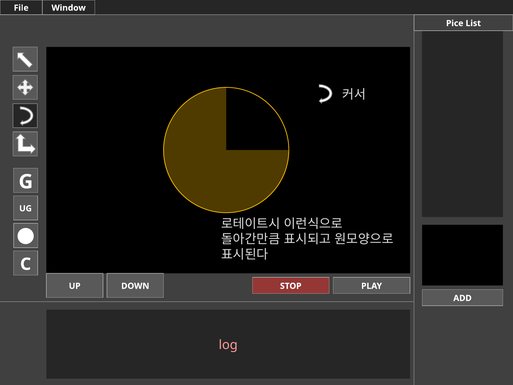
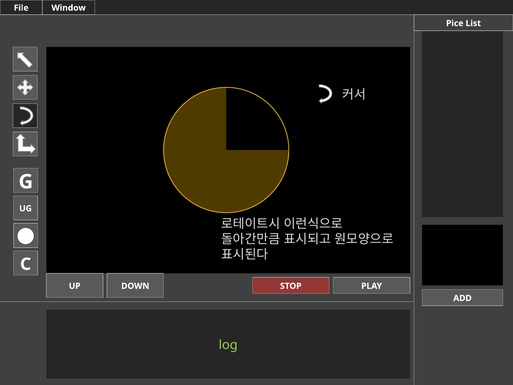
log colour: pink -> light green (228, 345)
